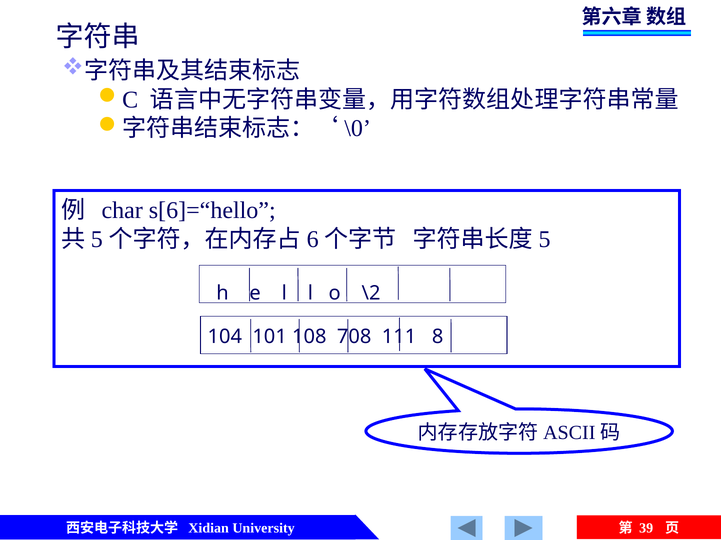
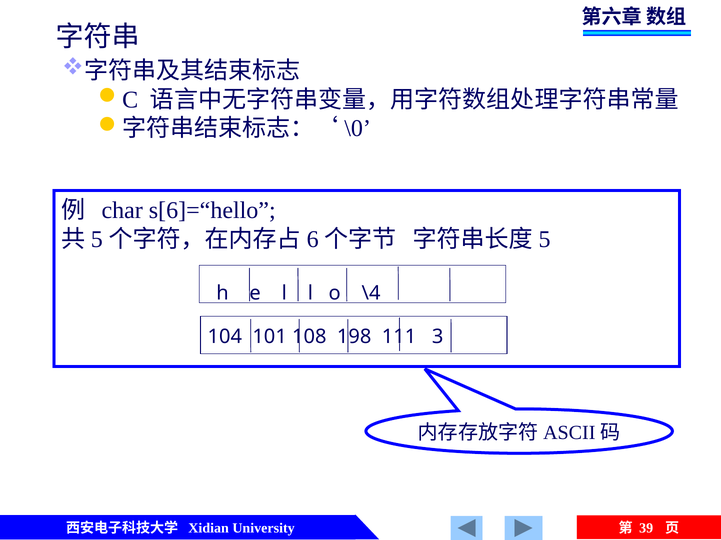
\2: \2 -> \4 (371, 294)
708: 708 -> 198 (354, 337)
8: 8 -> 3 (438, 337)
